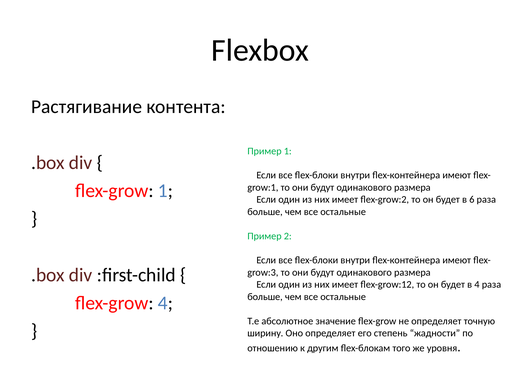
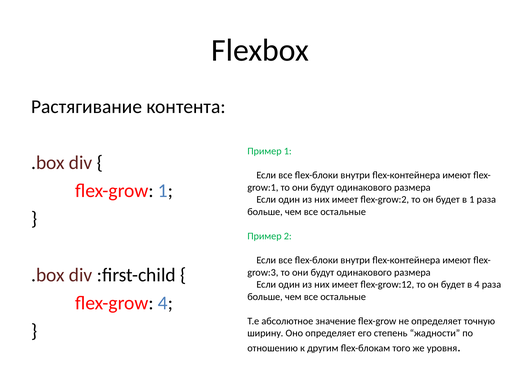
в 6: 6 -> 1 (472, 200)
